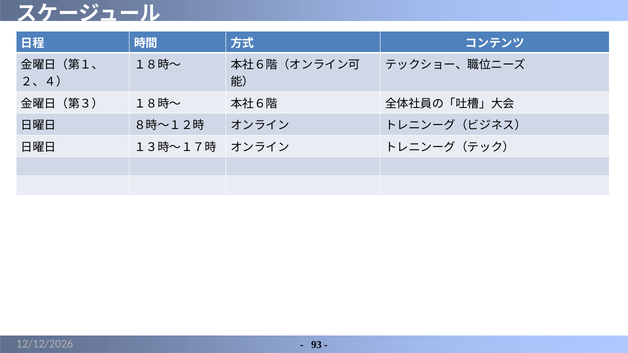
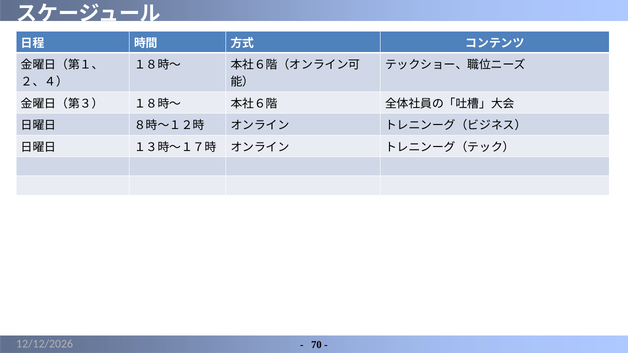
93: 93 -> 70 (316, 345)
